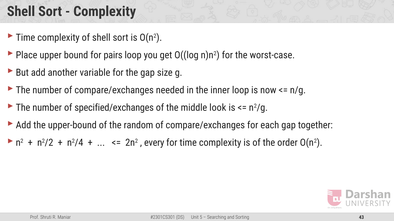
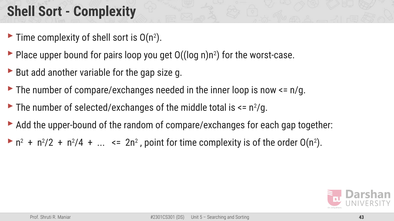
specified/exchanges: specified/exchanges -> selected/exchanges (114, 108)
look: look -> total (218, 108)
every: every -> point (154, 143)
